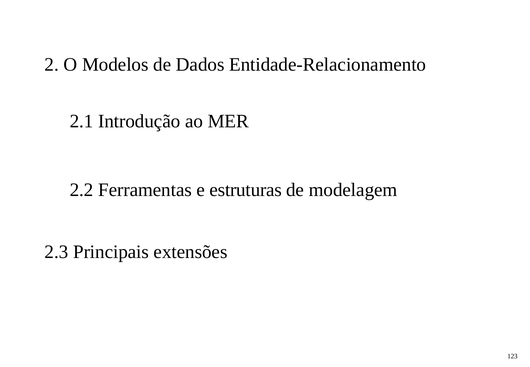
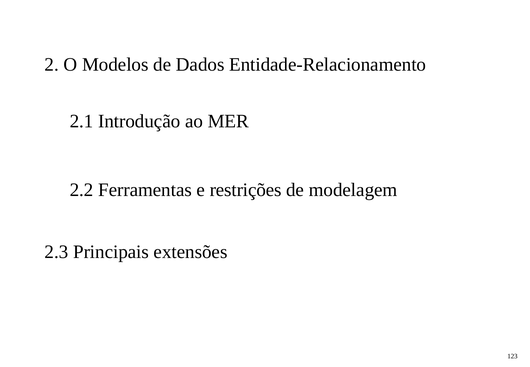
estruturas: estruturas -> restrições (246, 190)
